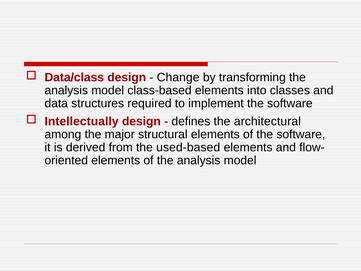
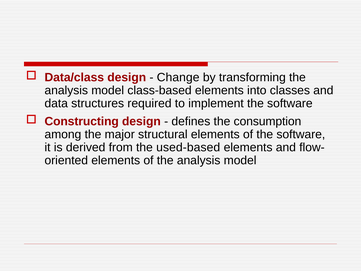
Intellectually: Intellectually -> Constructing (82, 121)
architectural: architectural -> consumption (267, 121)
